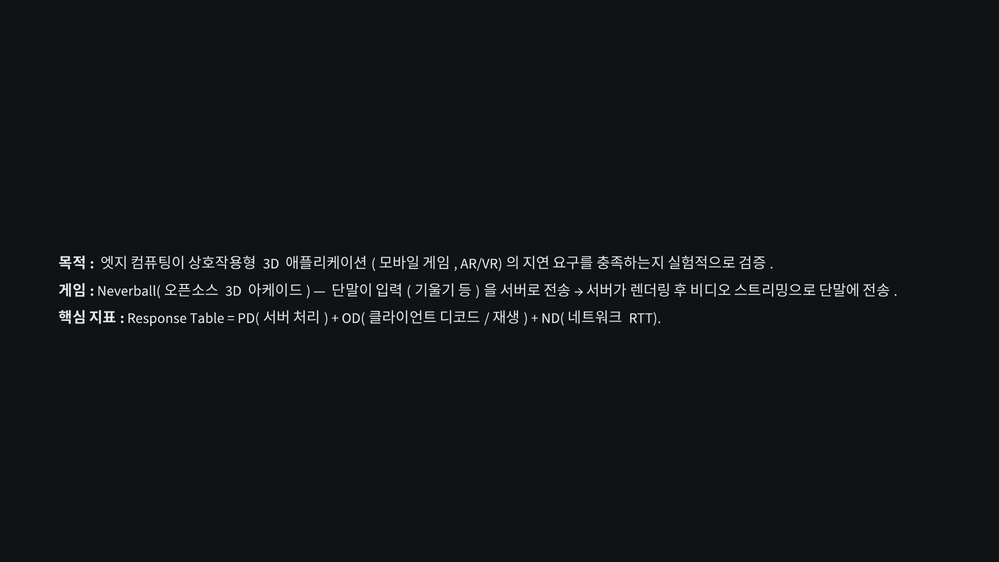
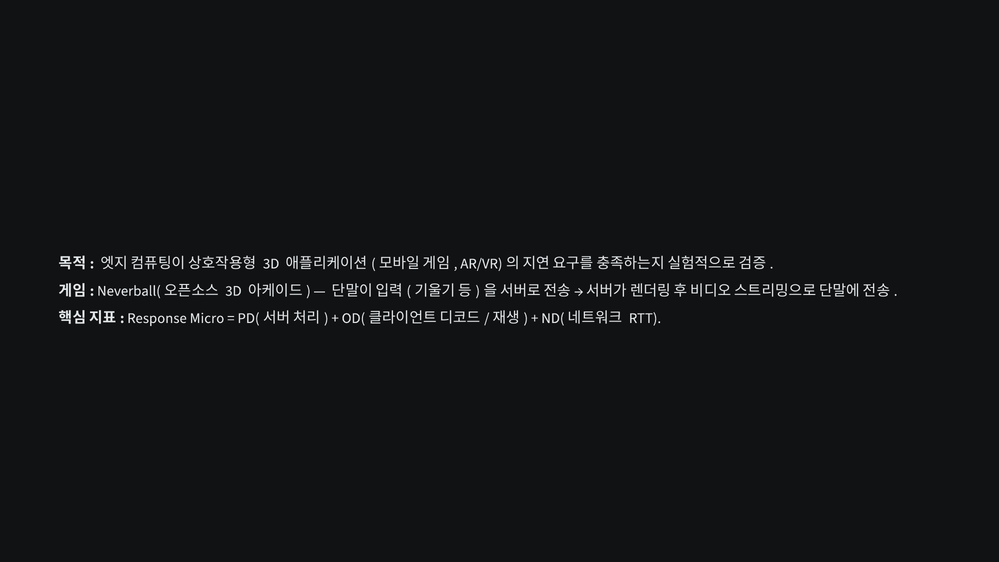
Table: Table -> Micro (207, 318)
